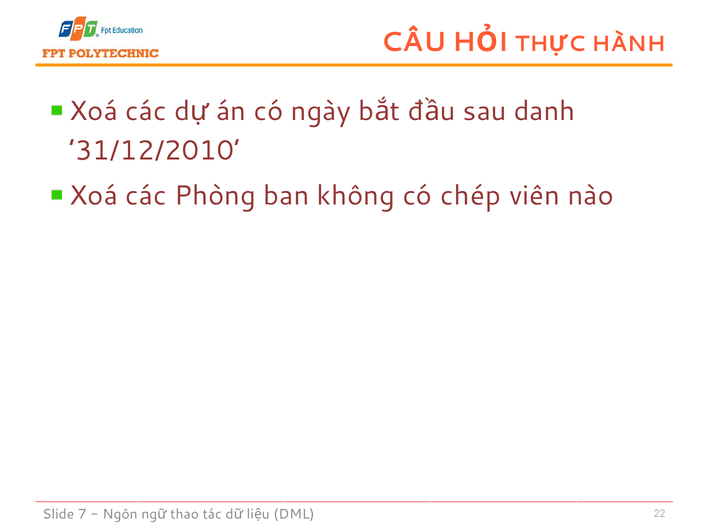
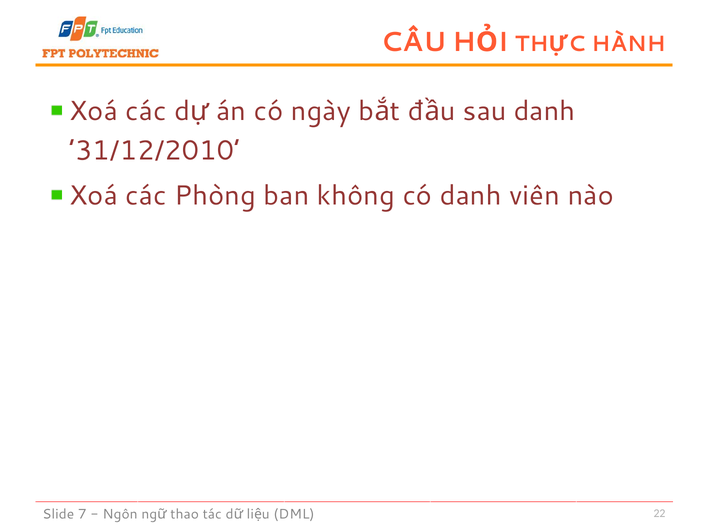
có chép: chép -> danh (471, 196)
